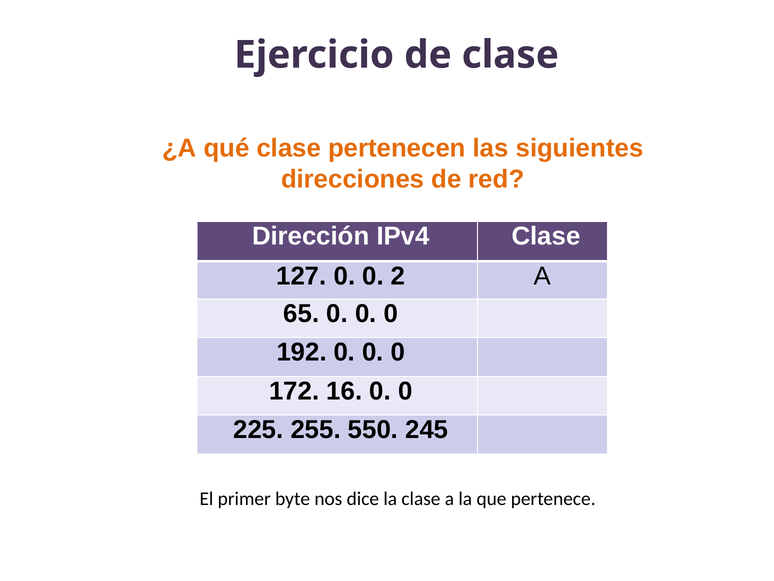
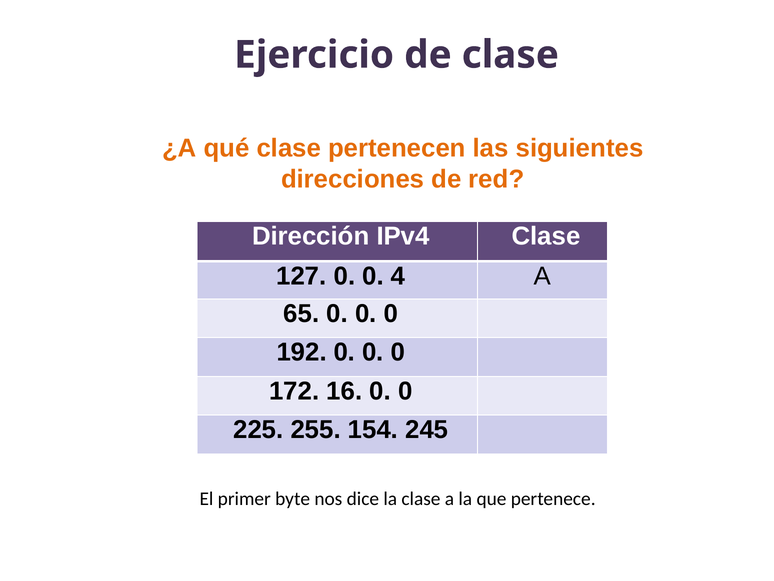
2: 2 -> 4 (398, 276)
550: 550 -> 154 (373, 430)
